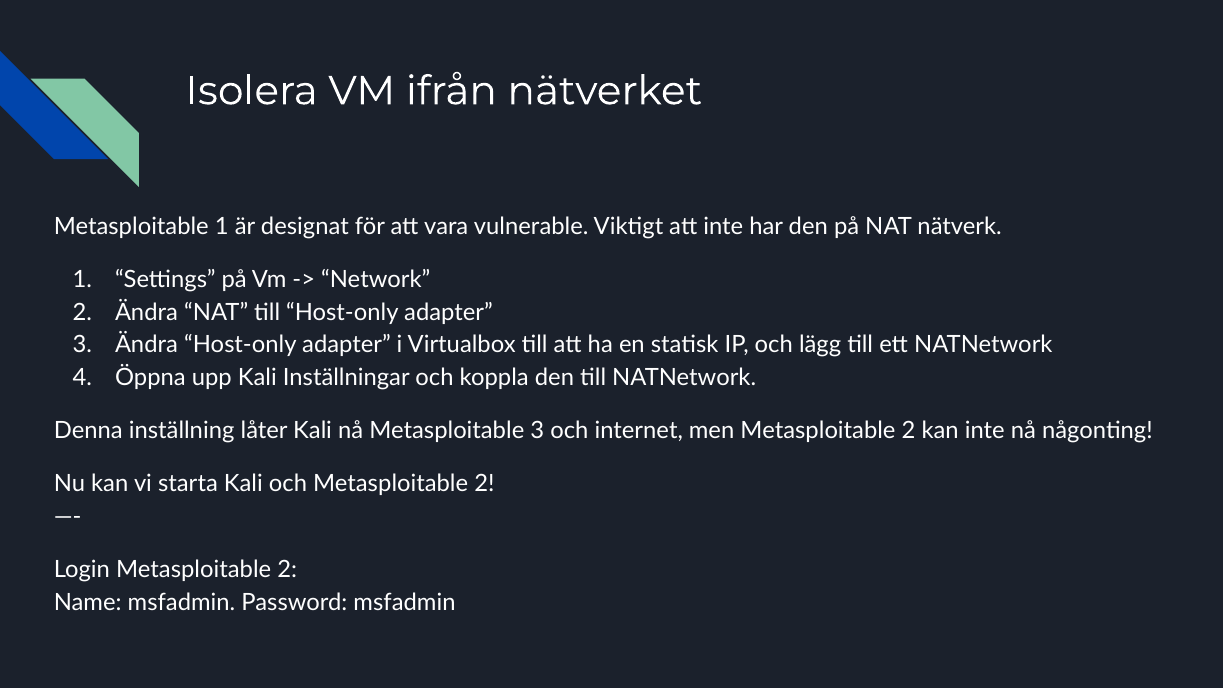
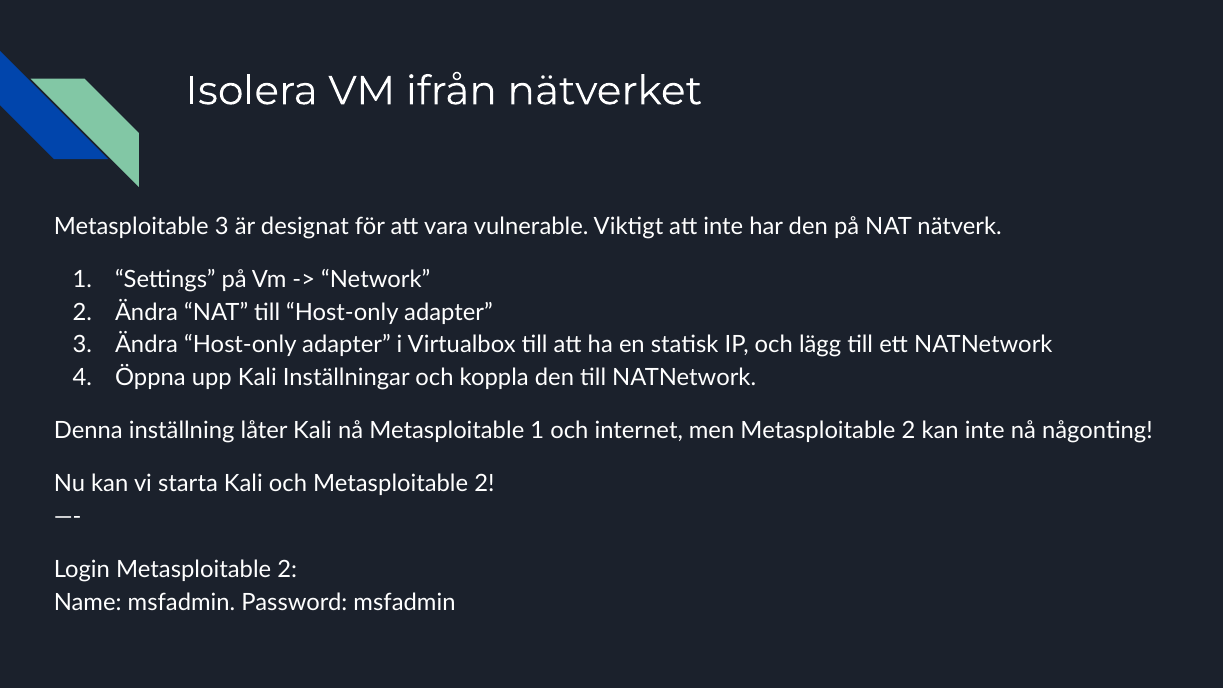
Metasploitable 1: 1 -> 3 (222, 226)
Metasploitable 3: 3 -> 1 (537, 431)
